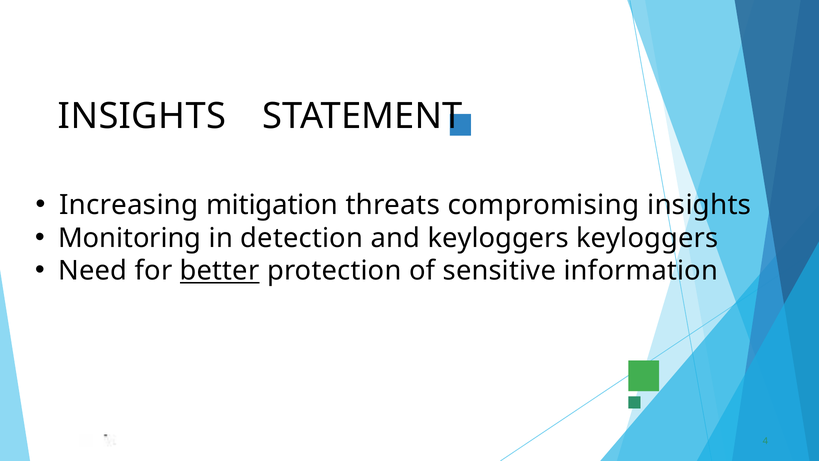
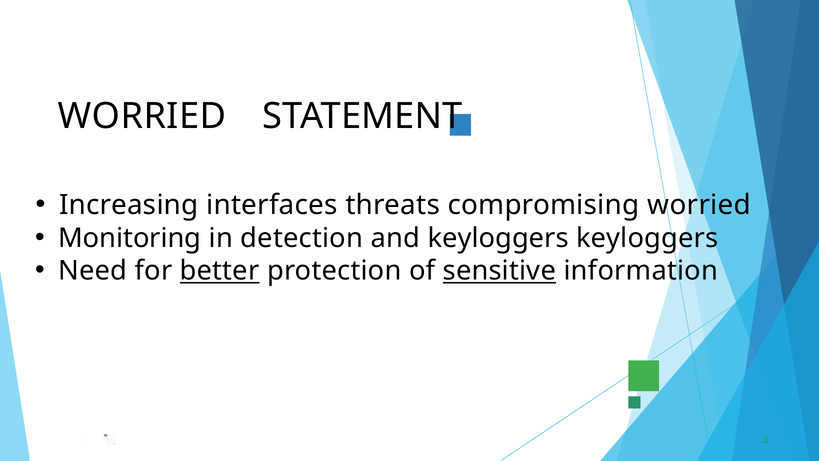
INSIGHTS: INSIGHTS -> WORRIED (142, 116)
mitigation: mitigation -> interfaces (272, 205)
compromising insights: insights -> worried (699, 205)
sensitive underline: none -> present (499, 271)
